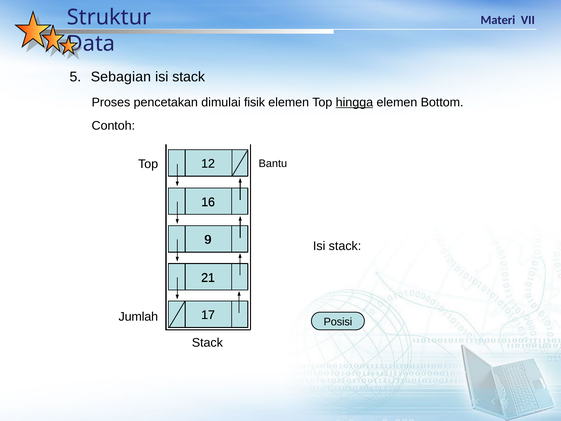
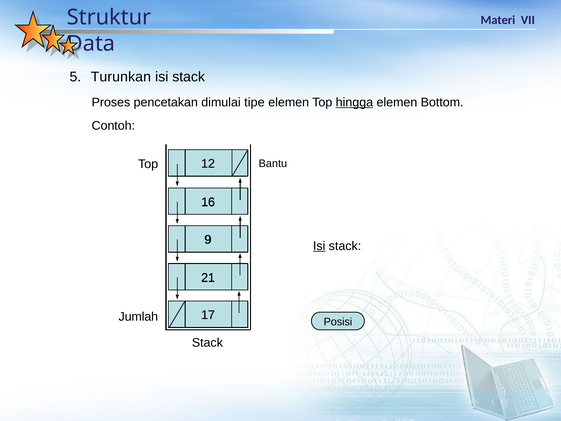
Sebagian: Sebagian -> Turunkan (121, 77)
fisik: fisik -> tipe (254, 102)
Isi underline: none -> present (319, 246)
